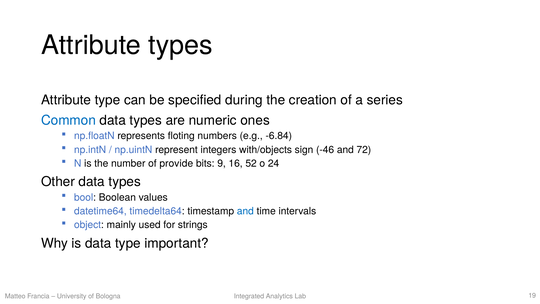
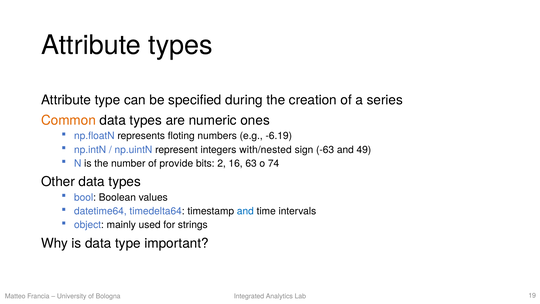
Common colour: blue -> orange (69, 120)
-6.84: -6.84 -> -6.19 (279, 136)
with/objects: with/objects -> with/nested (266, 150)
-46: -46 -> -63 (325, 150)
72: 72 -> 49 (364, 150)
9: 9 -> 2 (222, 163)
52: 52 -> 63 (251, 163)
24: 24 -> 74 (274, 163)
